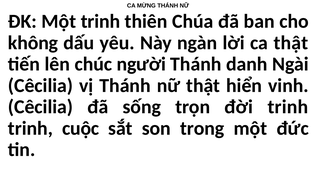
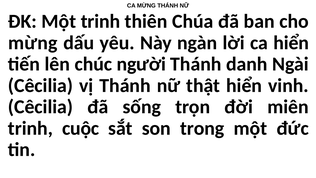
không: không -> mừng (33, 43)
ca thật: thật -> hiển (291, 43)
đời trinh: trinh -> miên (288, 107)
